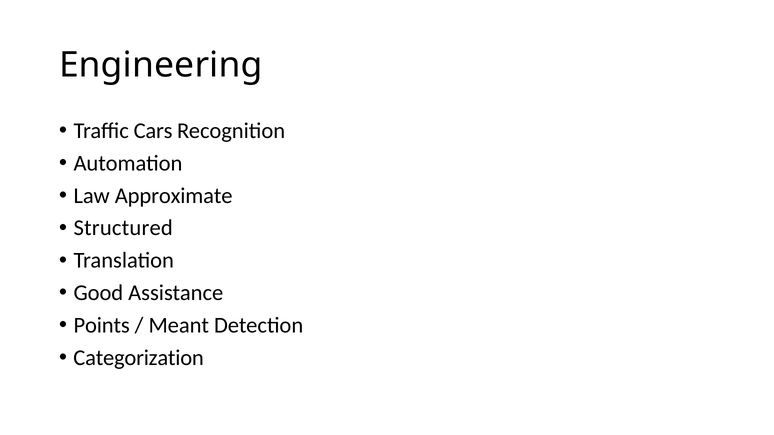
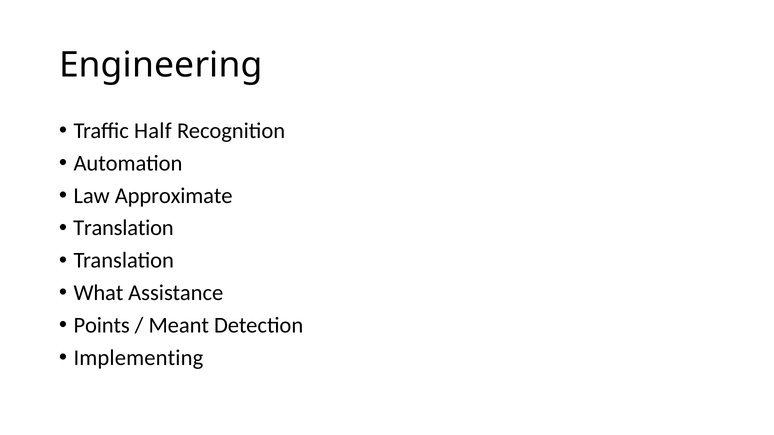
Cars: Cars -> Half (153, 131)
Structured: Structured -> Translation (123, 228)
Good: Good -> What (98, 293)
Categorization: Categorization -> Implementing (138, 358)
